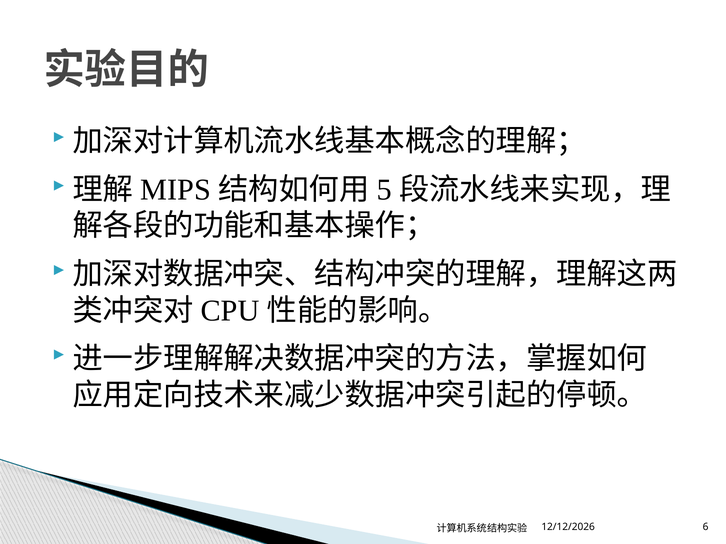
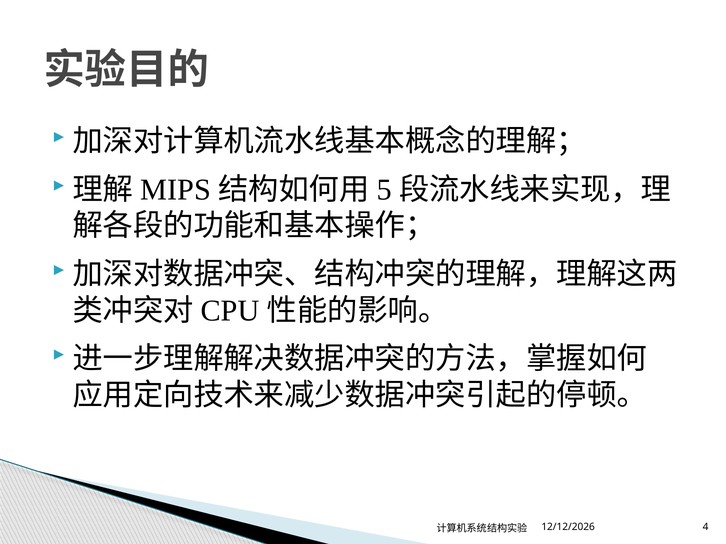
6: 6 -> 4 (706, 527)
